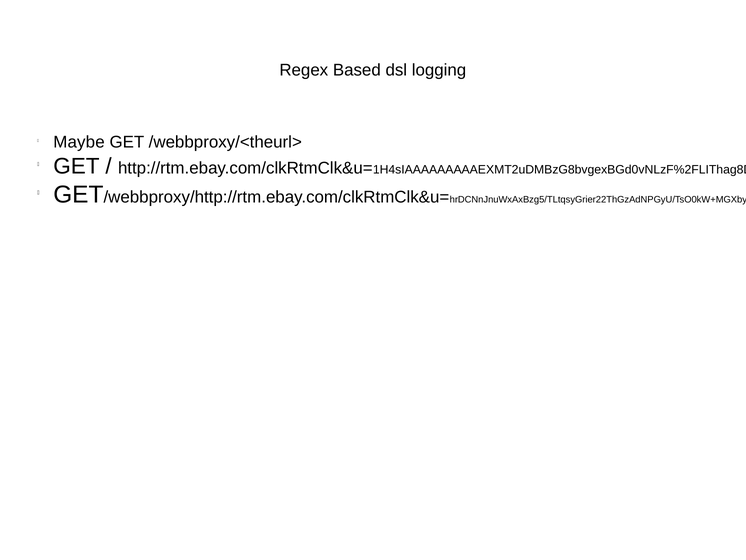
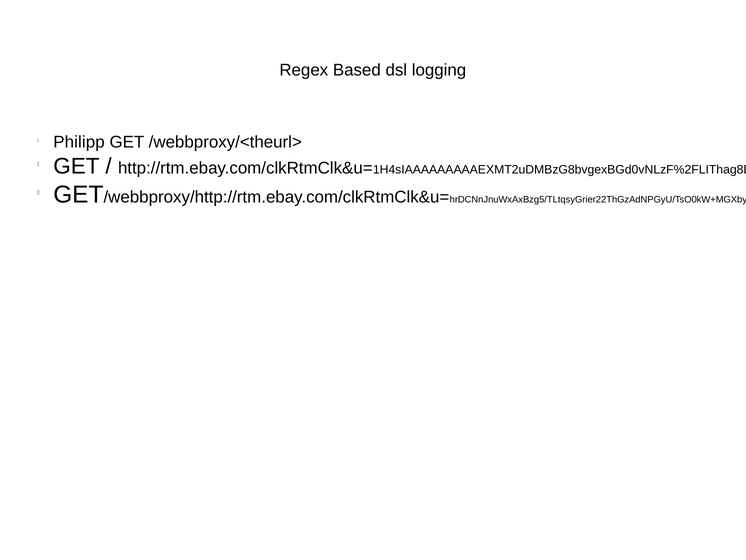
Maybe: Maybe -> Philipp (79, 142)
